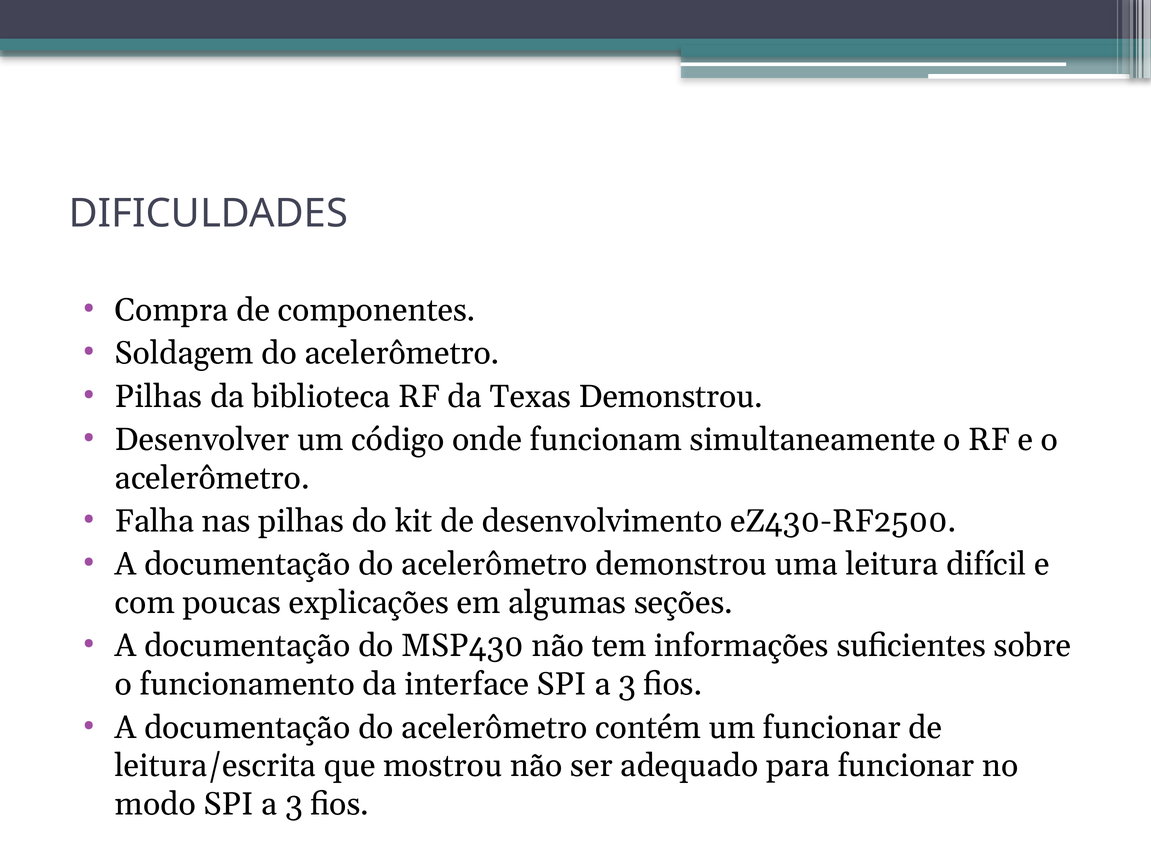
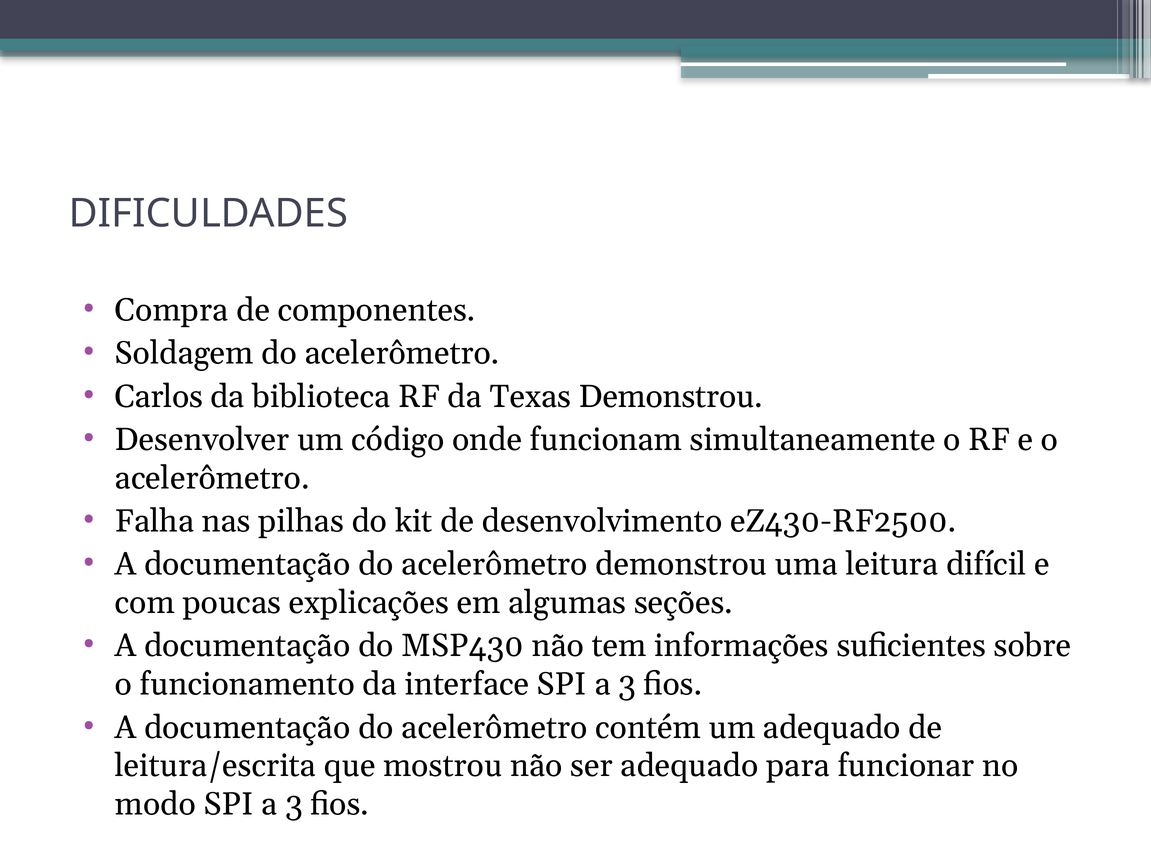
Pilhas: Pilhas -> Carlos (159, 397)
um funcionar: funcionar -> adequado (832, 728)
